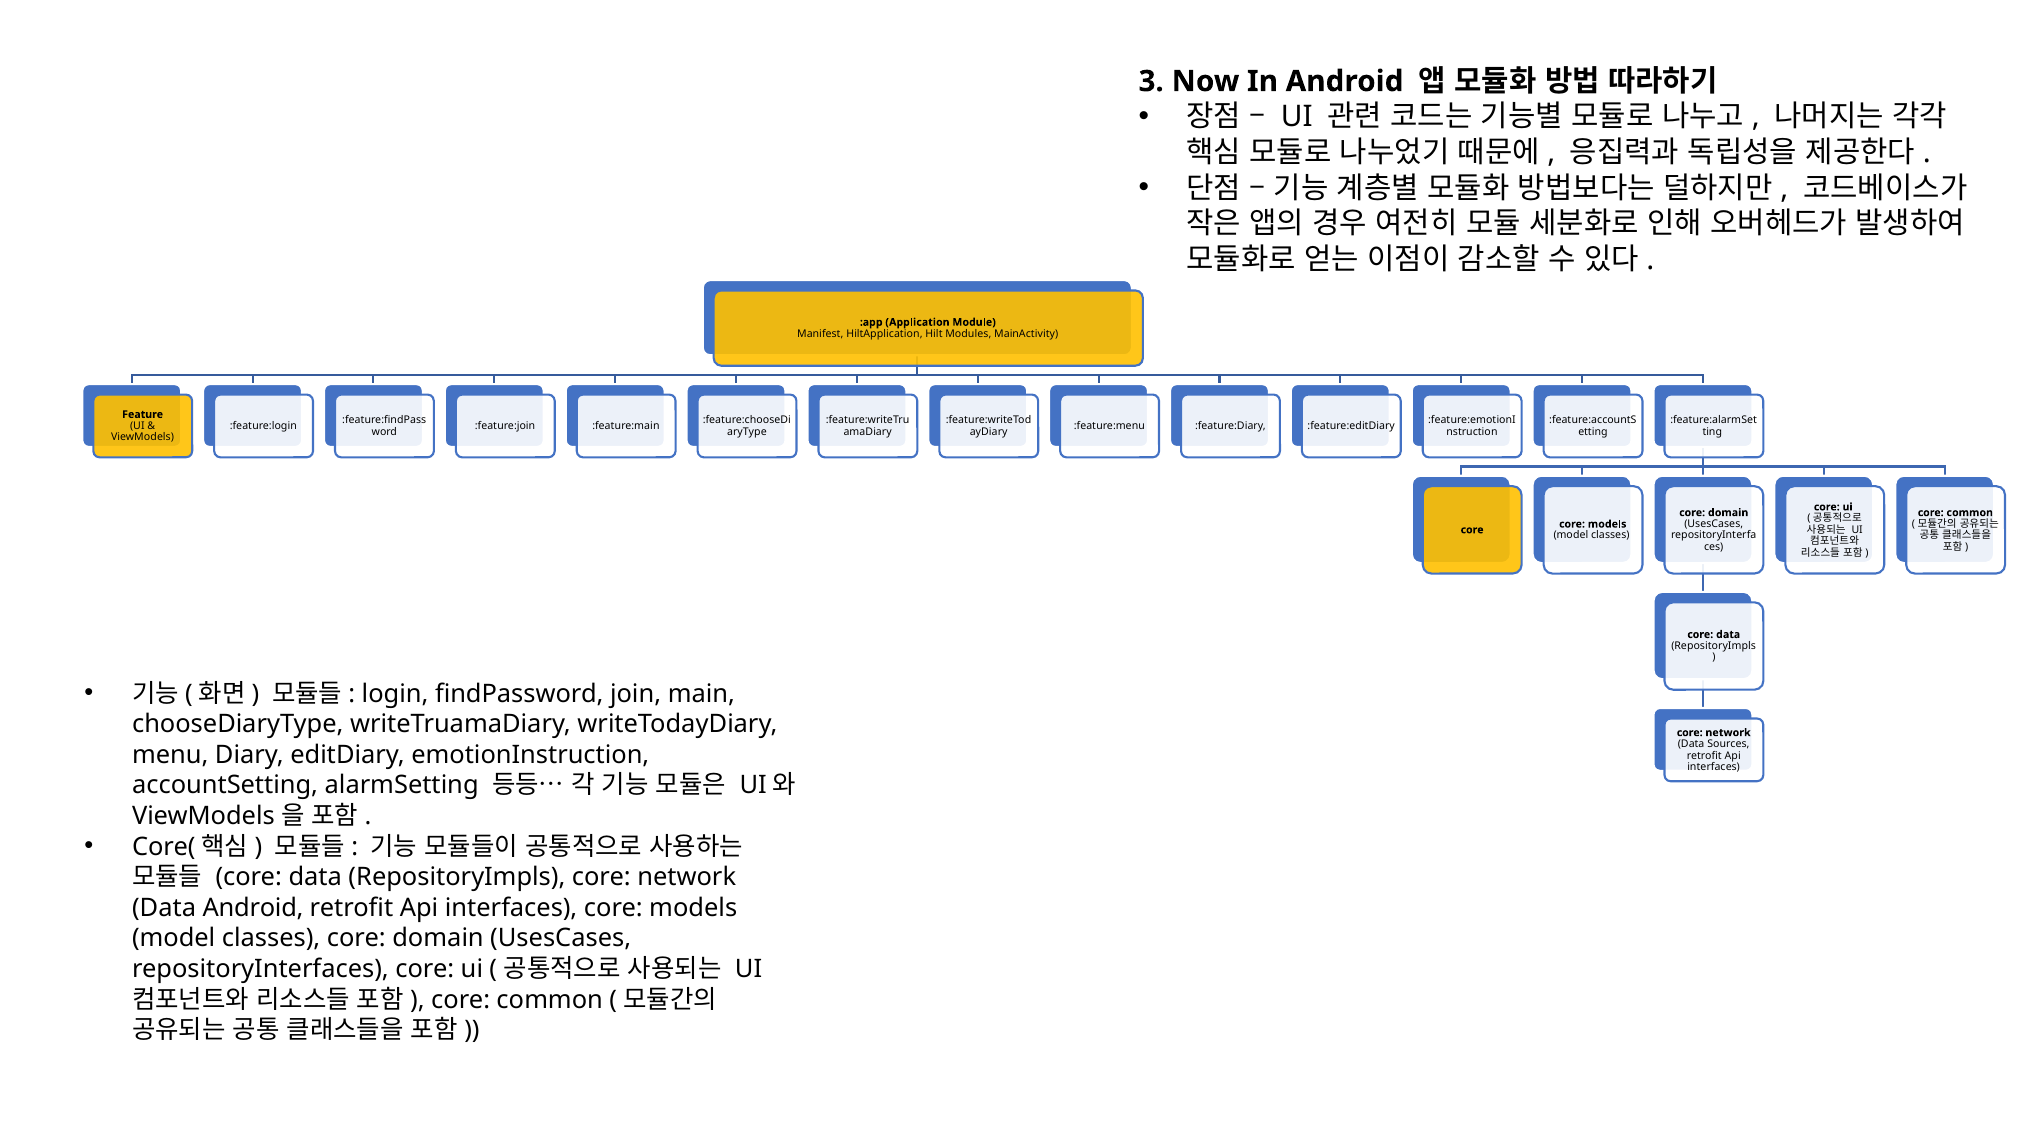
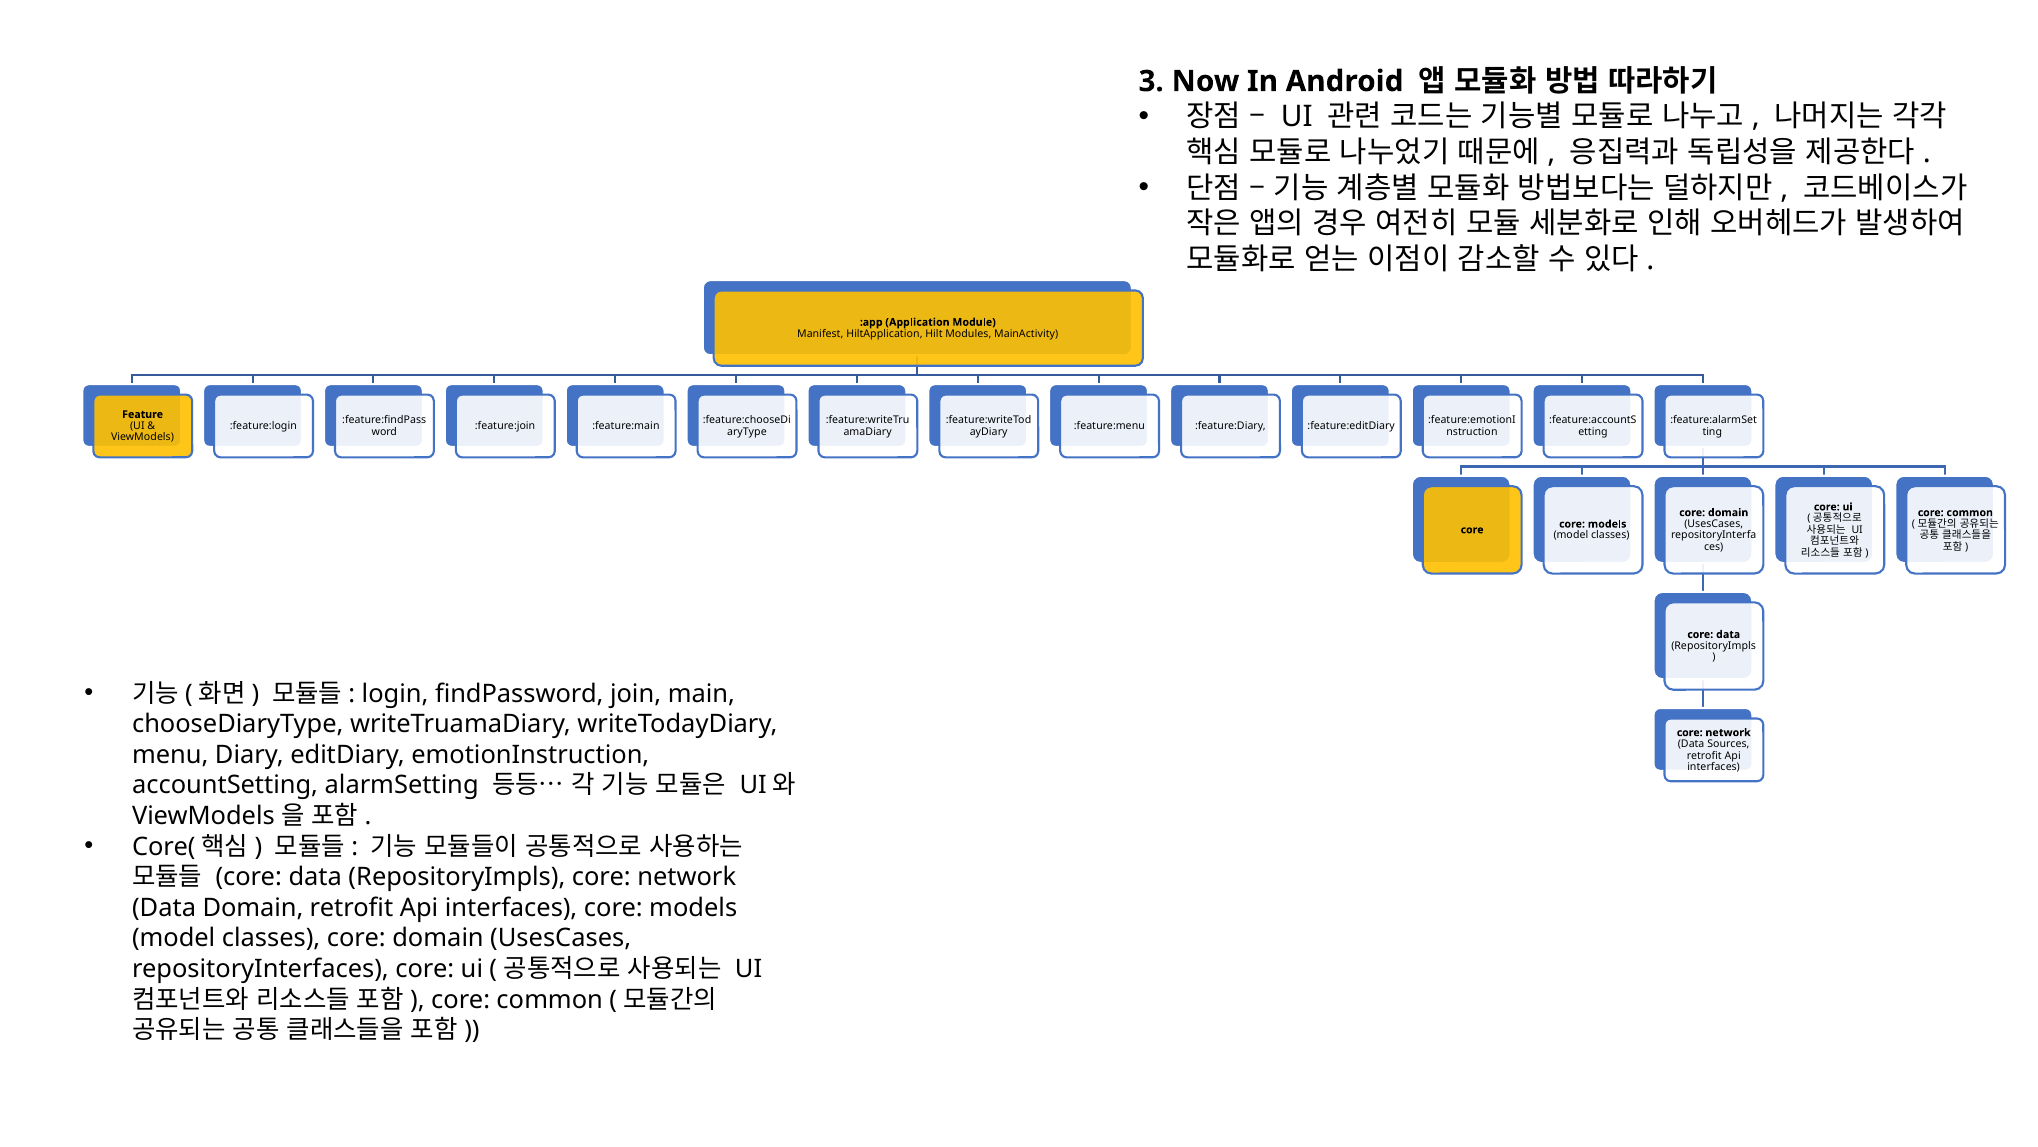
Data Android: Android -> Domain (253, 907)
